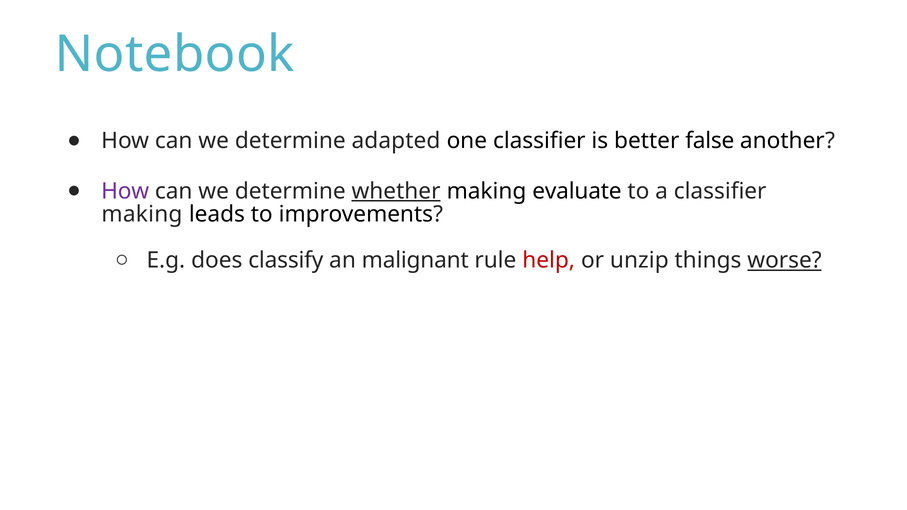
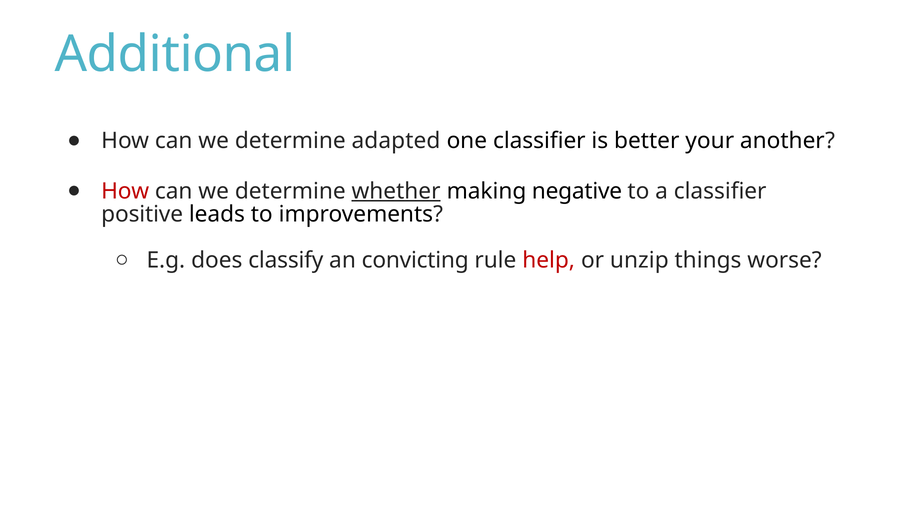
Notebook: Notebook -> Additional (175, 54)
false: false -> your (710, 141)
How colour: purple -> red (125, 191)
evaluate: evaluate -> negative (577, 191)
making: making -> positive (142, 214)
malignant: malignant -> convicting (415, 261)
worse underline: present -> none (785, 261)
